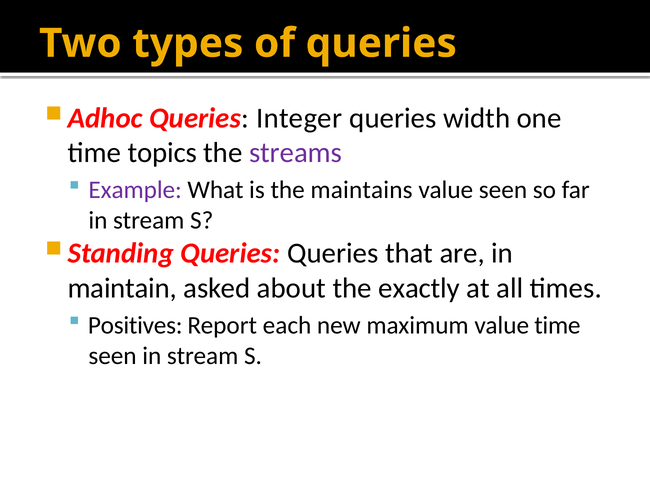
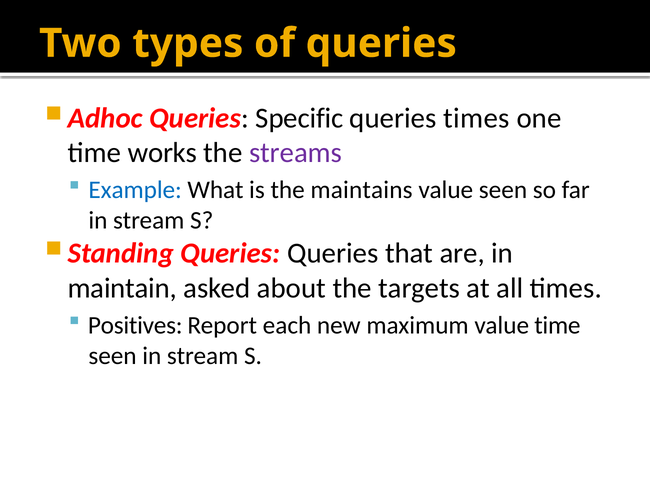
Integer: Integer -> Specific (299, 118)
queries width: width -> times (477, 118)
topics: topics -> works (162, 153)
Example colour: purple -> blue (135, 190)
exactly: exactly -> targets (419, 288)
